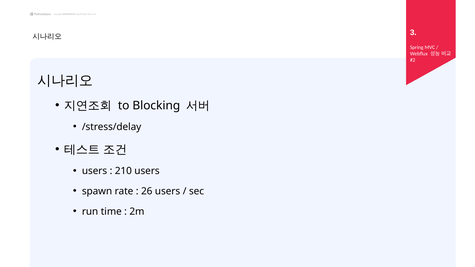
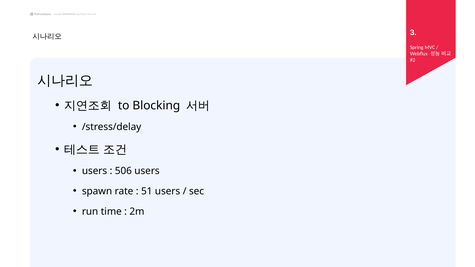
210: 210 -> 506 (123, 171)
26: 26 -> 51 (147, 191)
